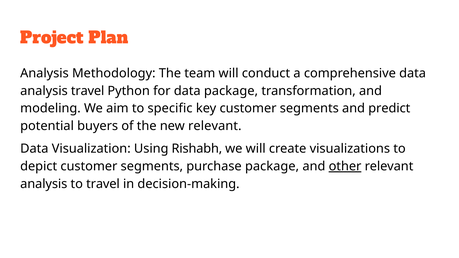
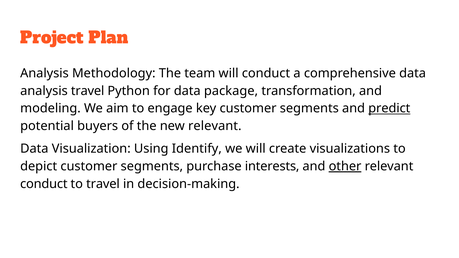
specific: specific -> engage (170, 109)
predict underline: none -> present (389, 109)
Rishabh: Rishabh -> Identify (197, 149)
purchase package: package -> interests (272, 166)
analysis: analysis -> conduct (44, 184)
